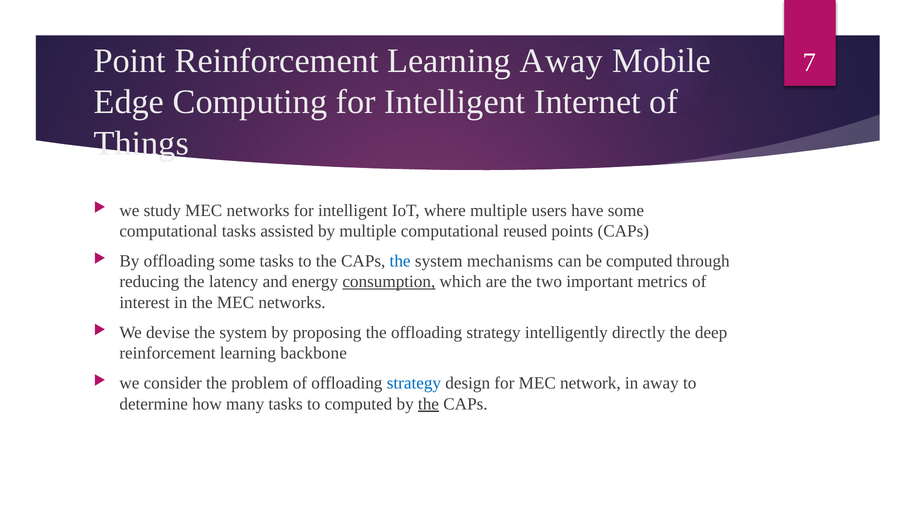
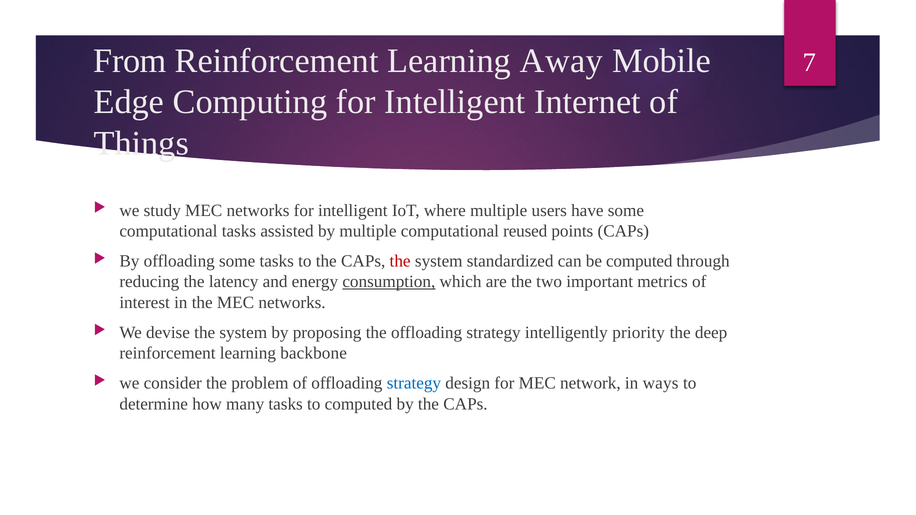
Point: Point -> From (130, 61)
the colour: blue -> red (400, 261)
mechanisms: mechanisms -> standardized (510, 261)
directly: directly -> priority (639, 333)
in away: away -> ways (661, 383)
the underline: present -> none (428, 404)
